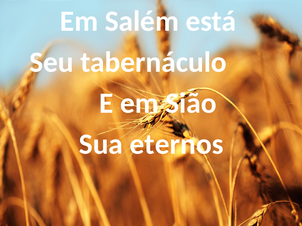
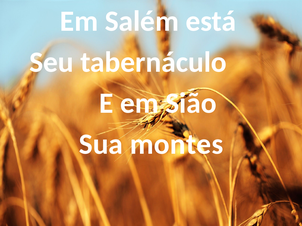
eternos: eternos -> montes (176, 144)
